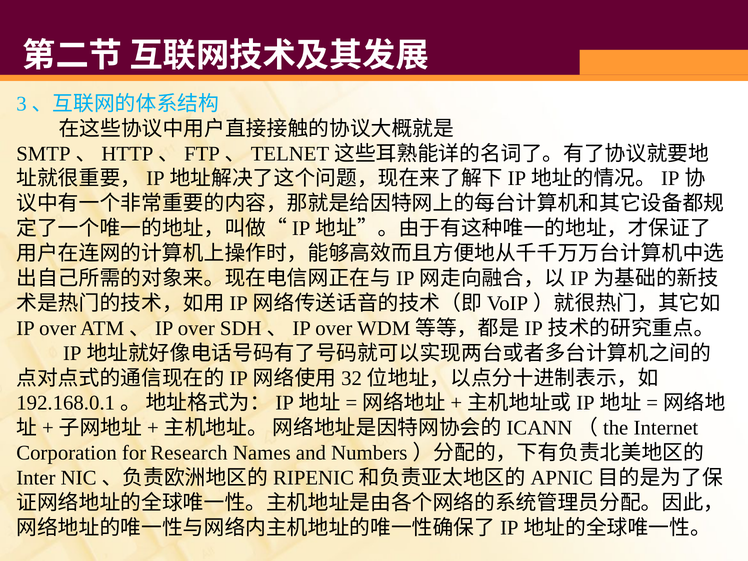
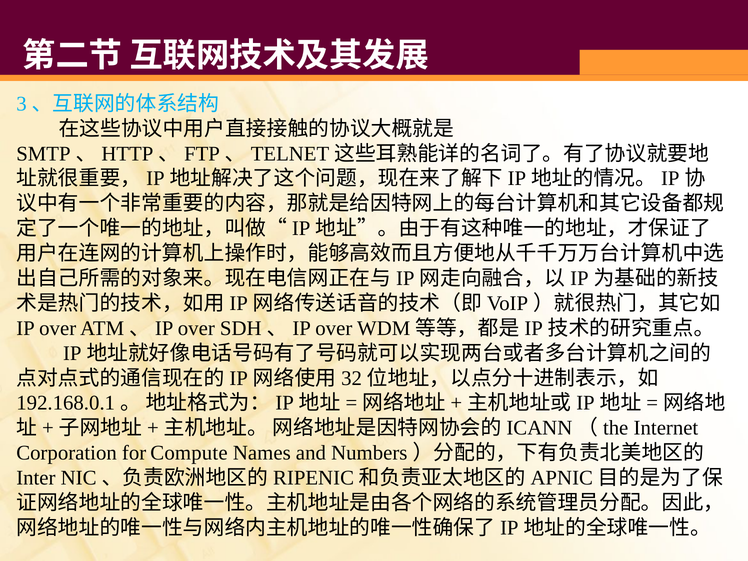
Research: Research -> Compute (189, 453)
